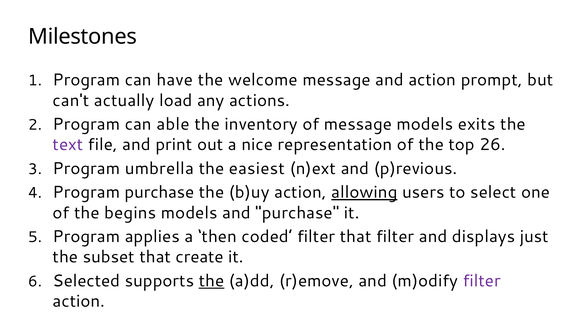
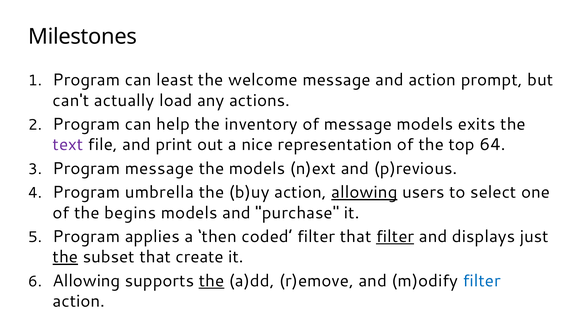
have: have -> least (175, 80)
able: able -> help (173, 124)
26: 26 -> 64 (493, 145)
Program umbrella: umbrella -> message (159, 169)
the easiest: easiest -> models (257, 169)
Program purchase: purchase -> umbrella (159, 193)
filter underline: none -> present (395, 237)
the underline: none -> present (65, 257)
Selected: Selected -> Allowing (86, 281)
filter colour: purple -> blue (482, 281)
